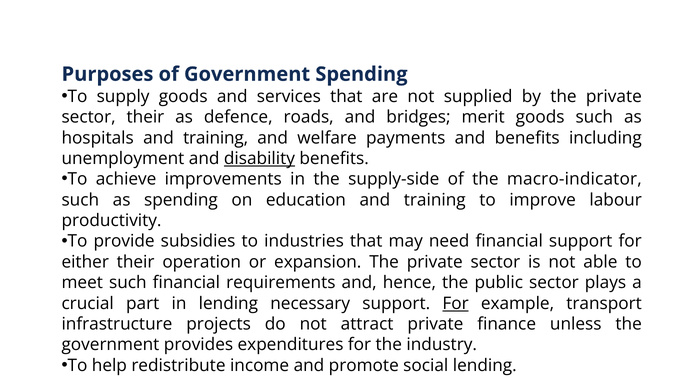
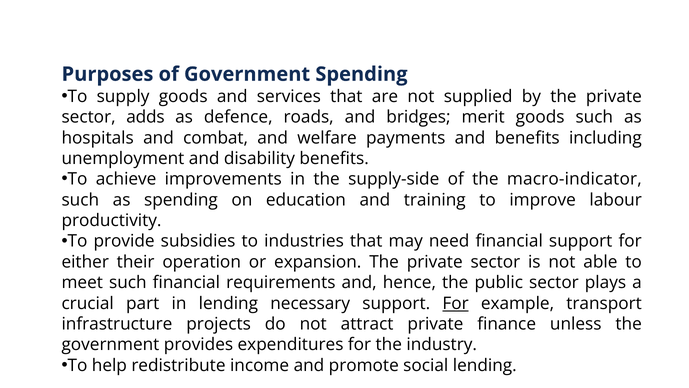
sector their: their -> adds (146, 117)
hospitals and training: training -> combat (216, 138)
disability underline: present -> none (259, 158)
